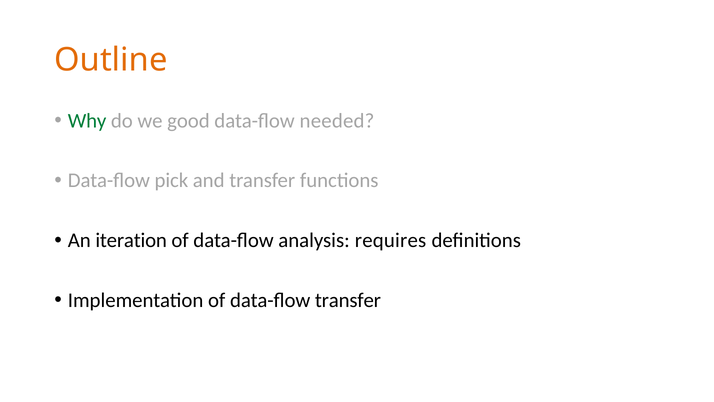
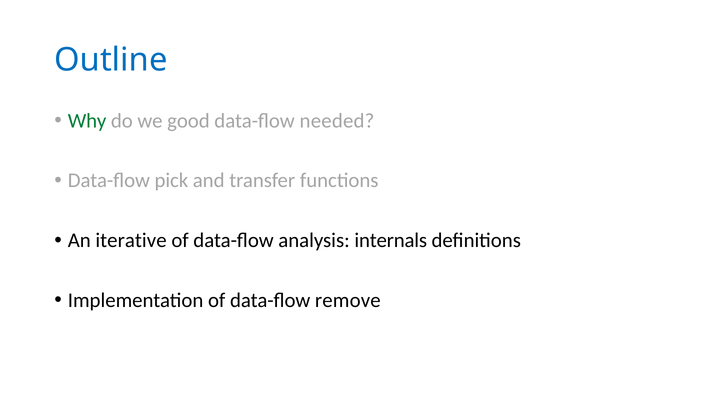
Outline colour: orange -> blue (111, 60)
iteration: iteration -> iterative (131, 240)
requires: requires -> internals (391, 240)
data-flow transfer: transfer -> remove (348, 300)
